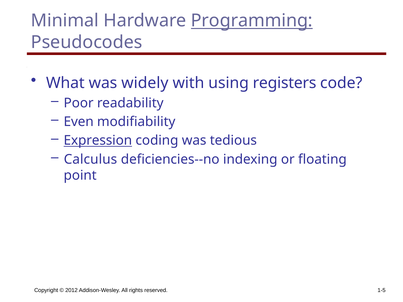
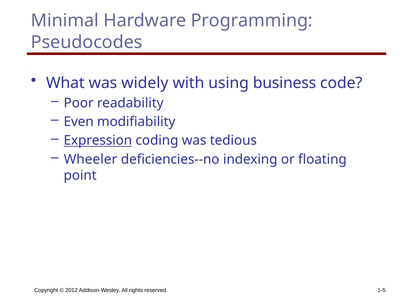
Programming underline: present -> none (252, 21)
registers: registers -> business (285, 83)
Calculus: Calculus -> Wheeler (90, 159)
